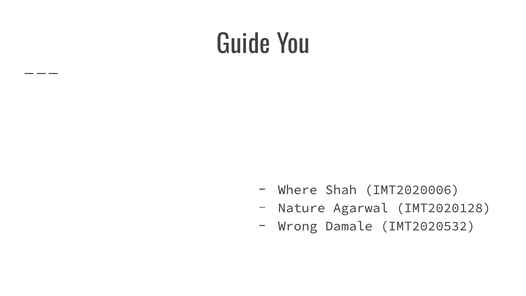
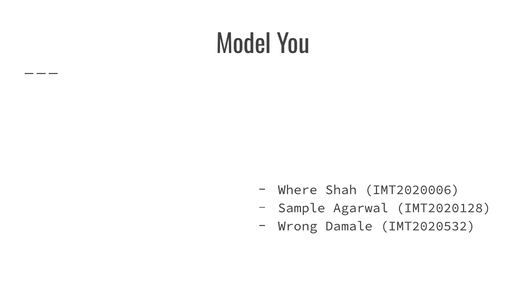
Guide: Guide -> Model (244, 45)
Nature: Nature -> Sample (302, 208)
